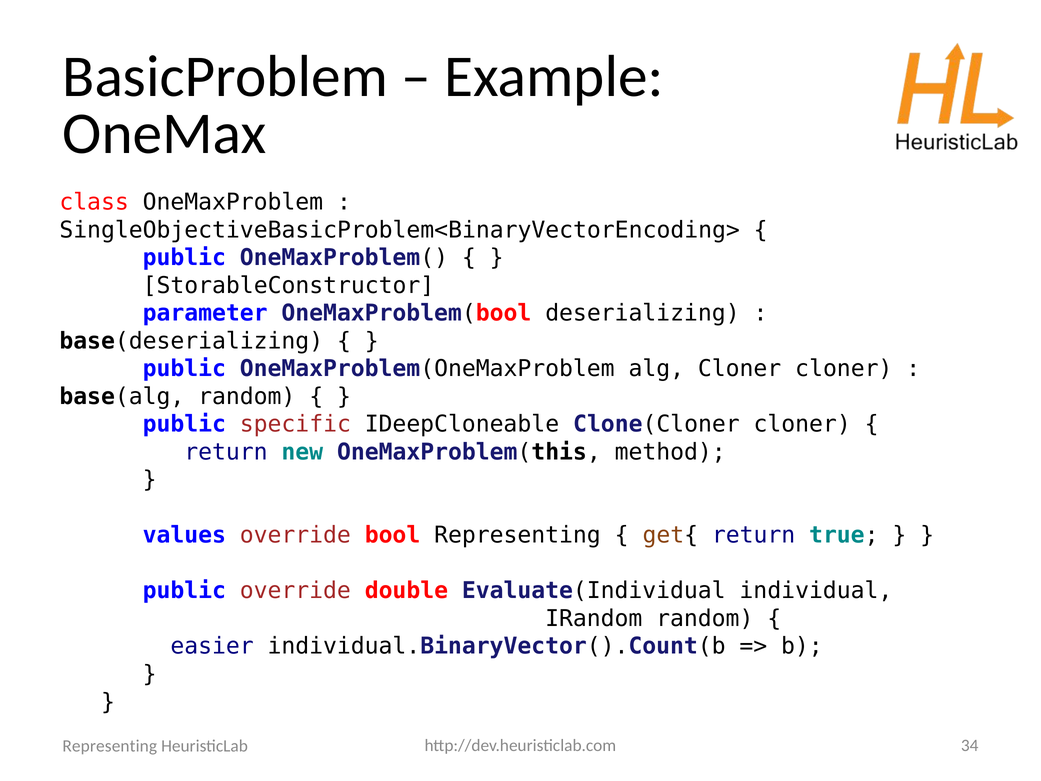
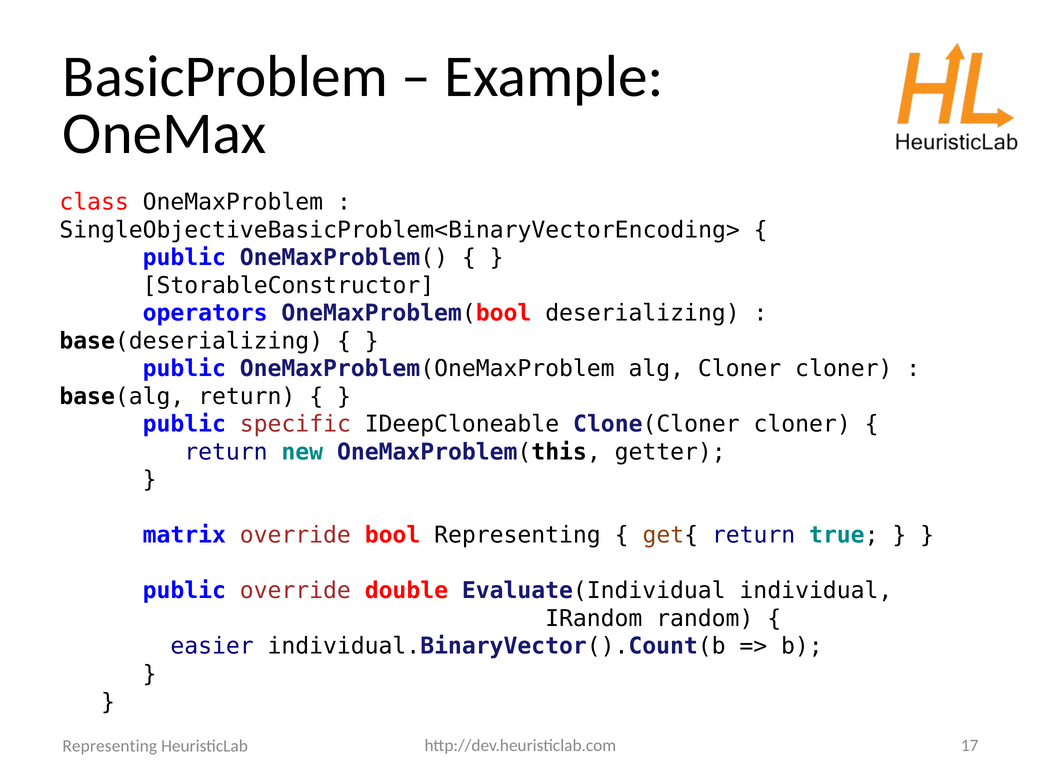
parameter: parameter -> operators (205, 313)
base(alg random: random -> return (247, 396)
method: method -> getter (670, 452)
values: values -> matrix (184, 535)
34: 34 -> 17 (970, 745)
